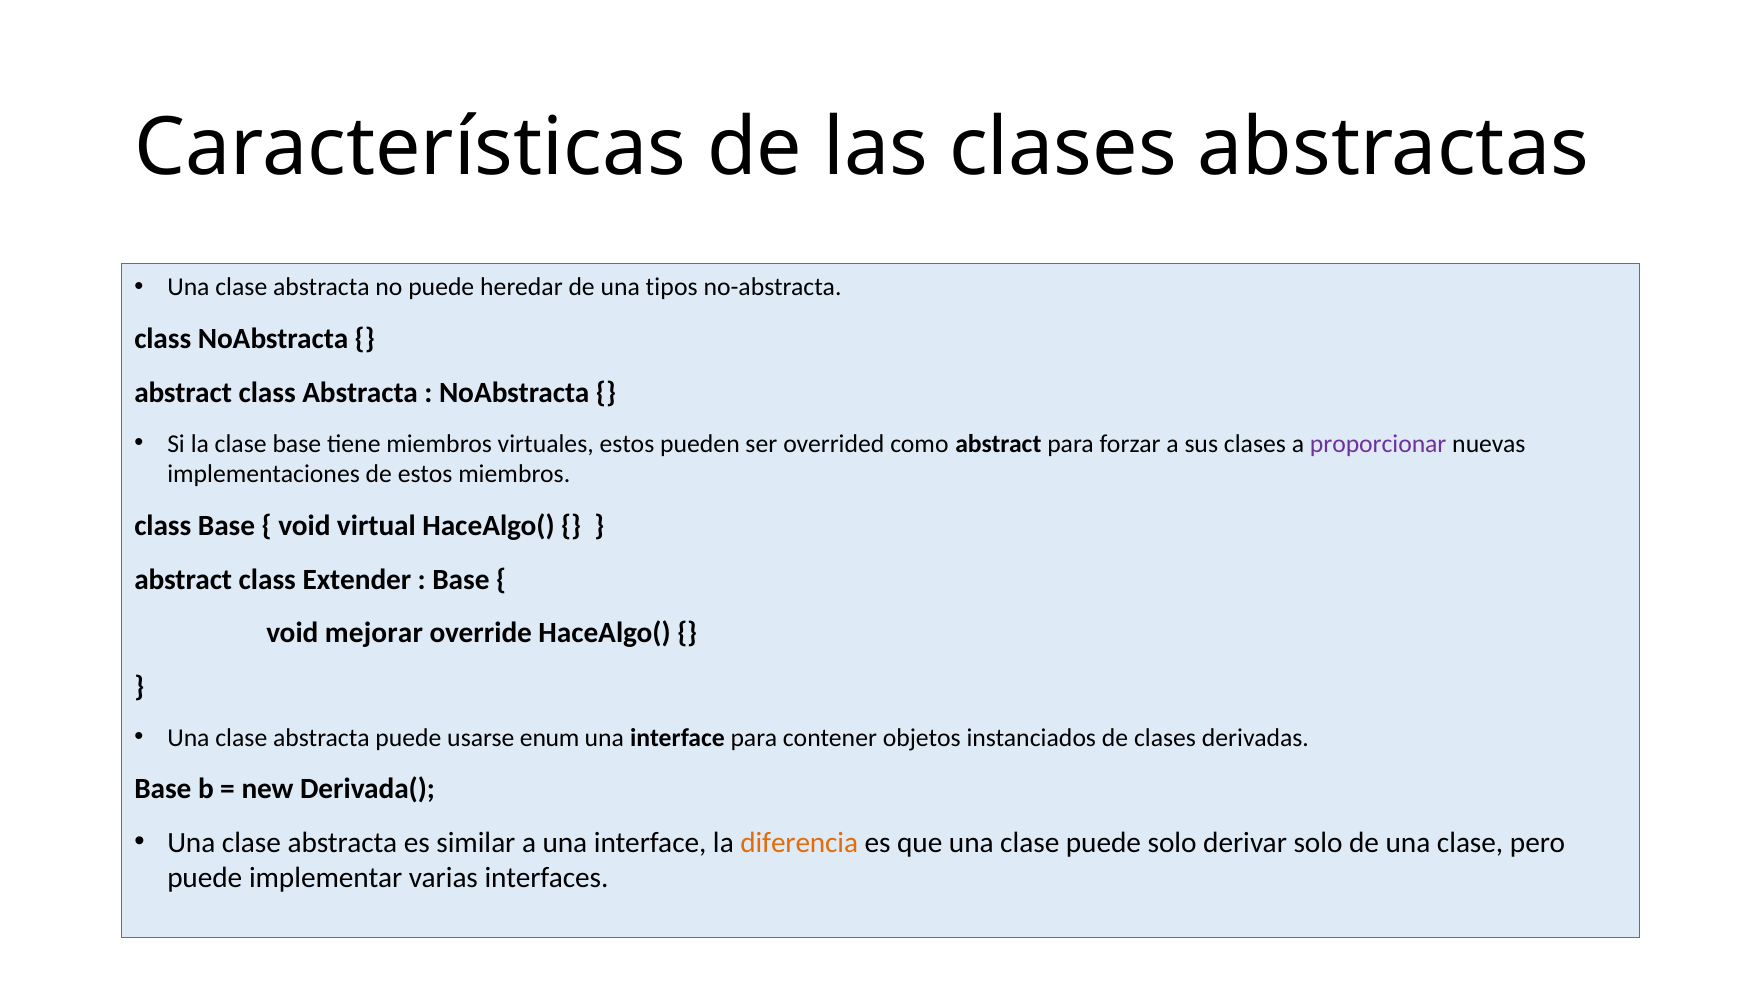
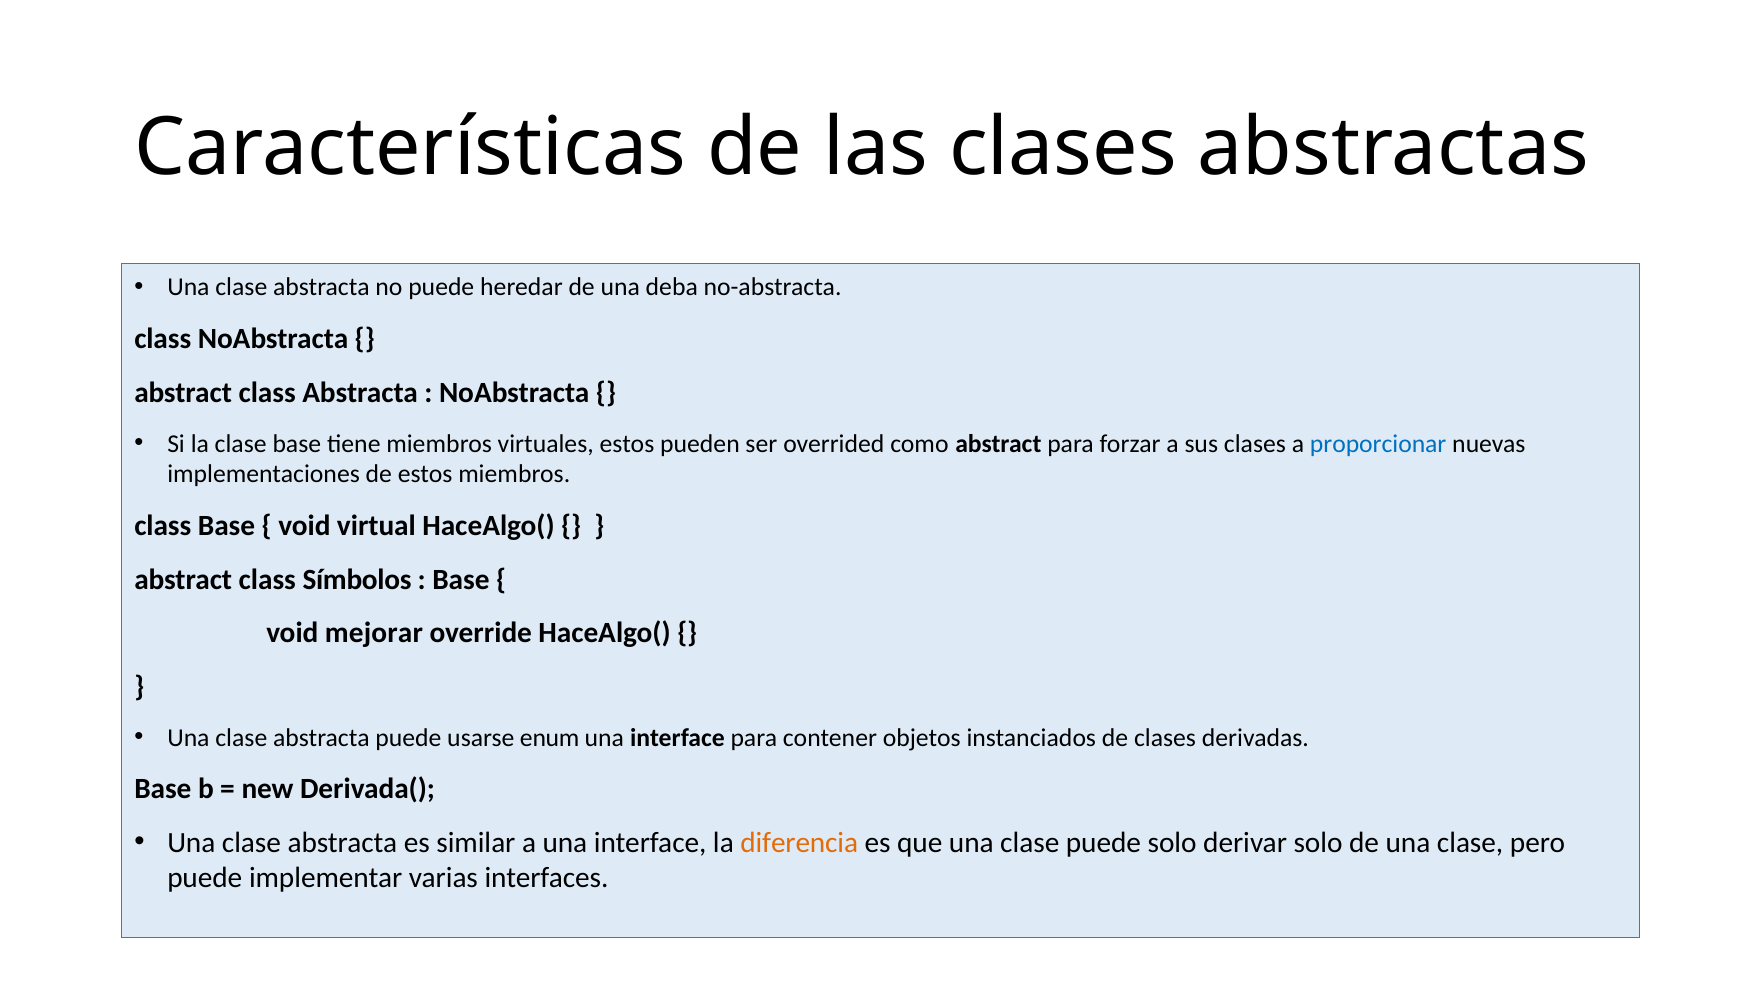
tipos: tipos -> deba (672, 287)
proporcionar colour: purple -> blue (1378, 444)
Extender: Extender -> Símbolos (357, 580)
